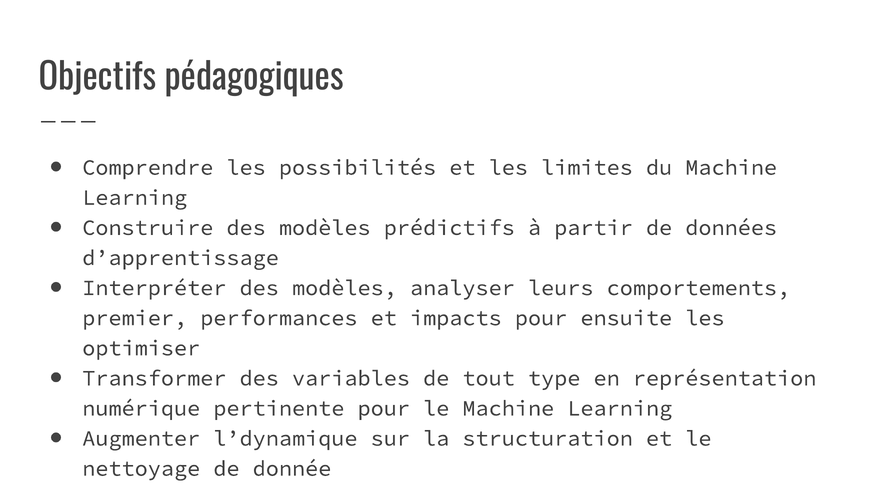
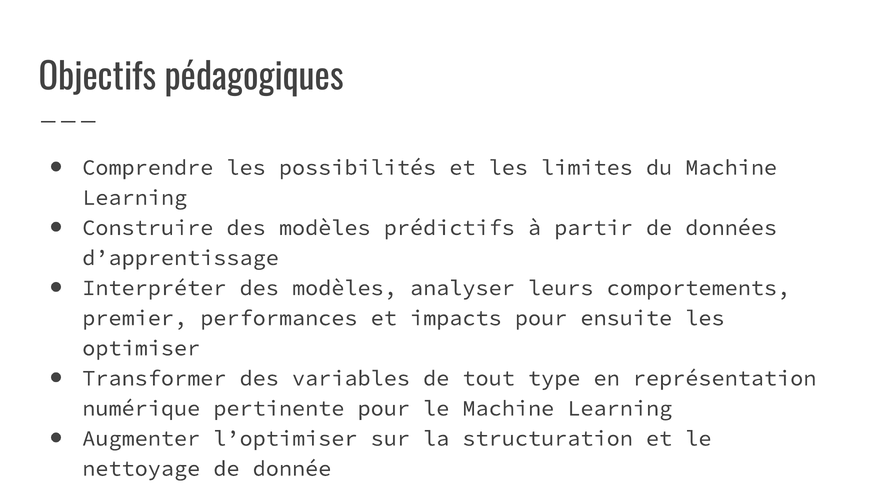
l’dynamique: l’dynamique -> l’optimiser (285, 439)
